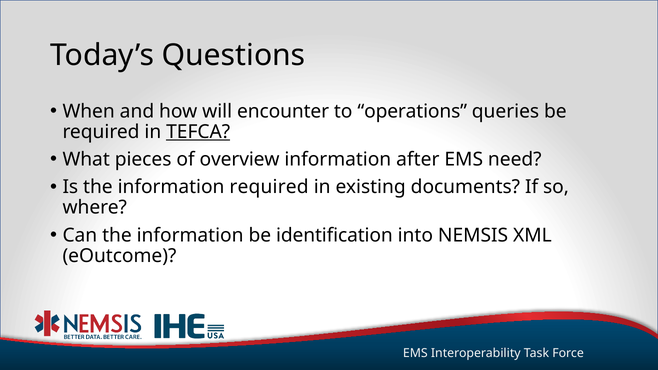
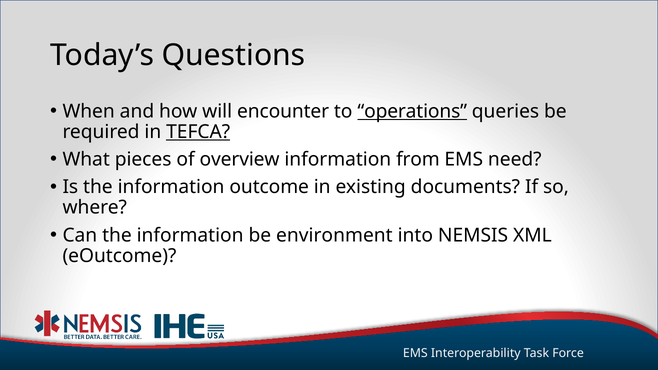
operations underline: none -> present (412, 111)
after: after -> from (418, 159)
information required: required -> outcome (269, 187)
identification: identification -> environment (334, 235)
